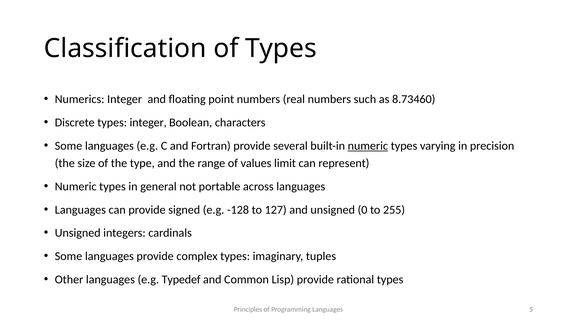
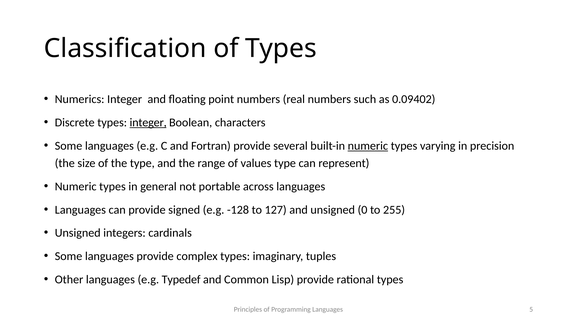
8.73460: 8.73460 -> 0.09402 (414, 99)
integer underline: none -> present (148, 123)
values limit: limit -> type (285, 163)
